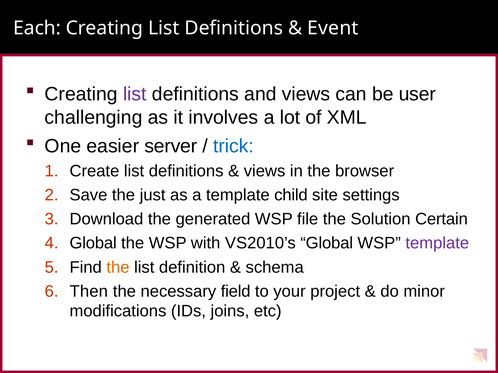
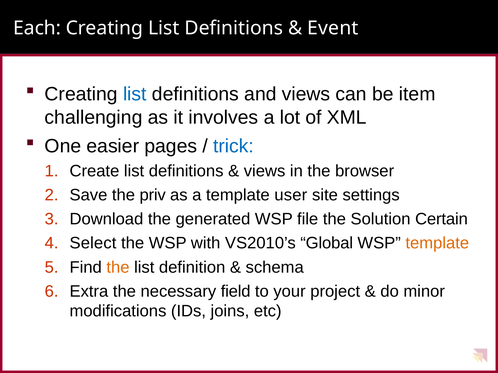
list colour: purple -> blue (135, 94)
user: user -> item (417, 94)
server: server -> pages (171, 146)
just: just -> priv (153, 195)
child: child -> user (291, 195)
Global: Global -> Select (93, 243)
template colour: purple -> orange (437, 243)
Then: Then -> Extra (89, 292)
